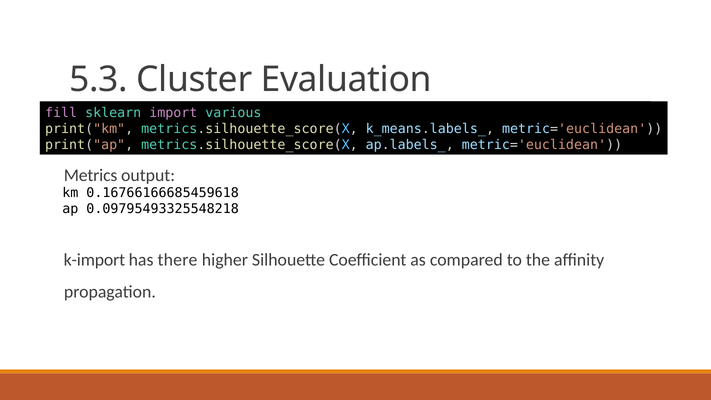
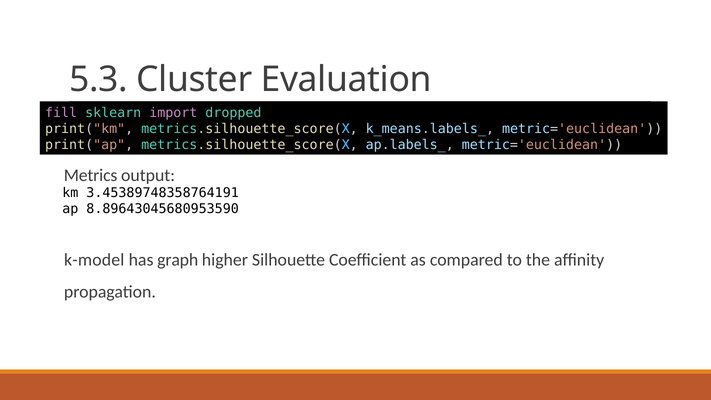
various: various -> dropped (233, 113)
0.16766166685459618: 0.16766166685459618 -> 3.45389748358764191 (163, 193)
0.09795493325548218: 0.09795493325548218 -> 8.89643045680953590 (163, 209)
k-import: k-import -> k-model (94, 260)
there: there -> graph (178, 260)
